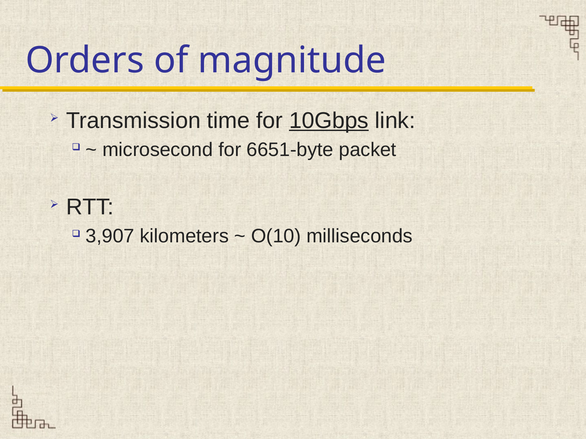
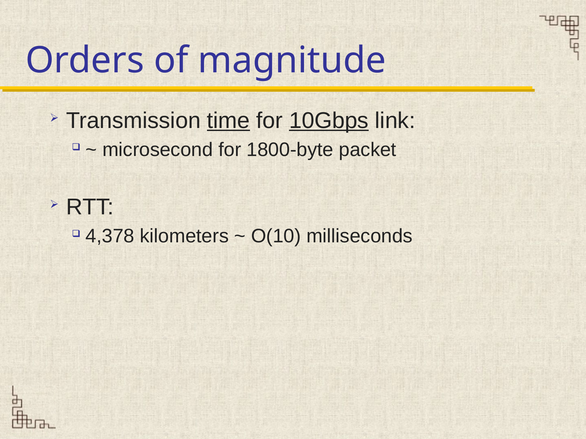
time underline: none -> present (228, 121)
6651-byte: 6651-byte -> 1800-byte (290, 150)
3,907: 3,907 -> 4,378 (110, 236)
